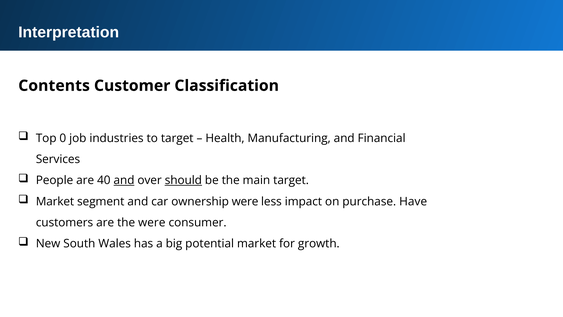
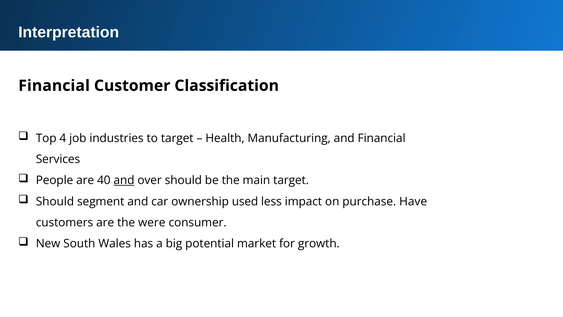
Contents: Contents -> Financial (54, 86)
0: 0 -> 4 (63, 138)
should underline: present -> none (183, 180)
Market: Market -> Should (55, 201)
ownership were: were -> used (245, 201)
